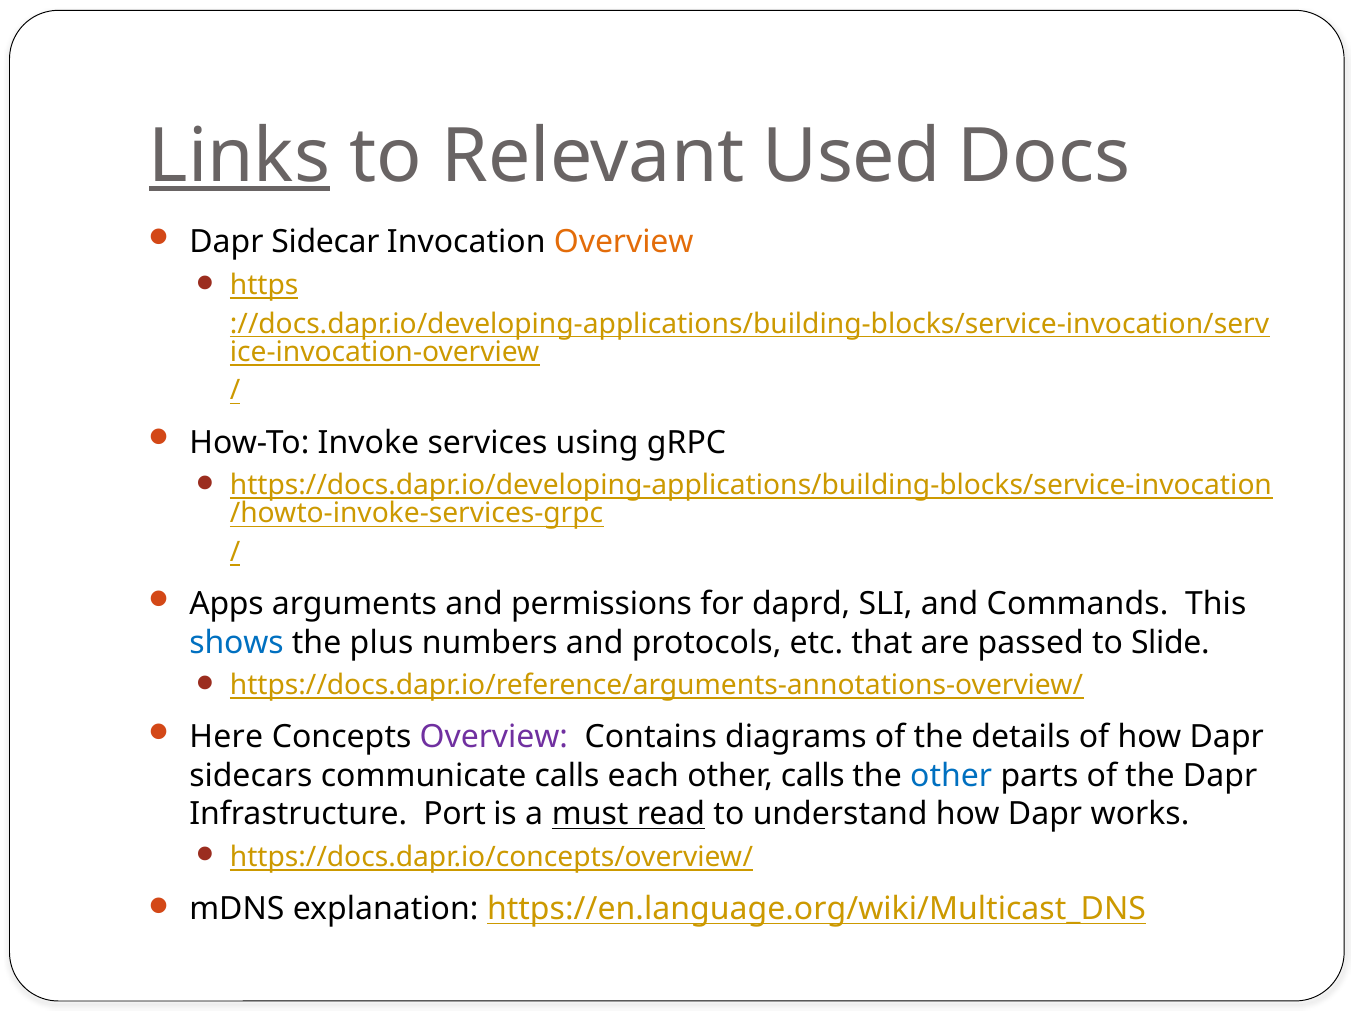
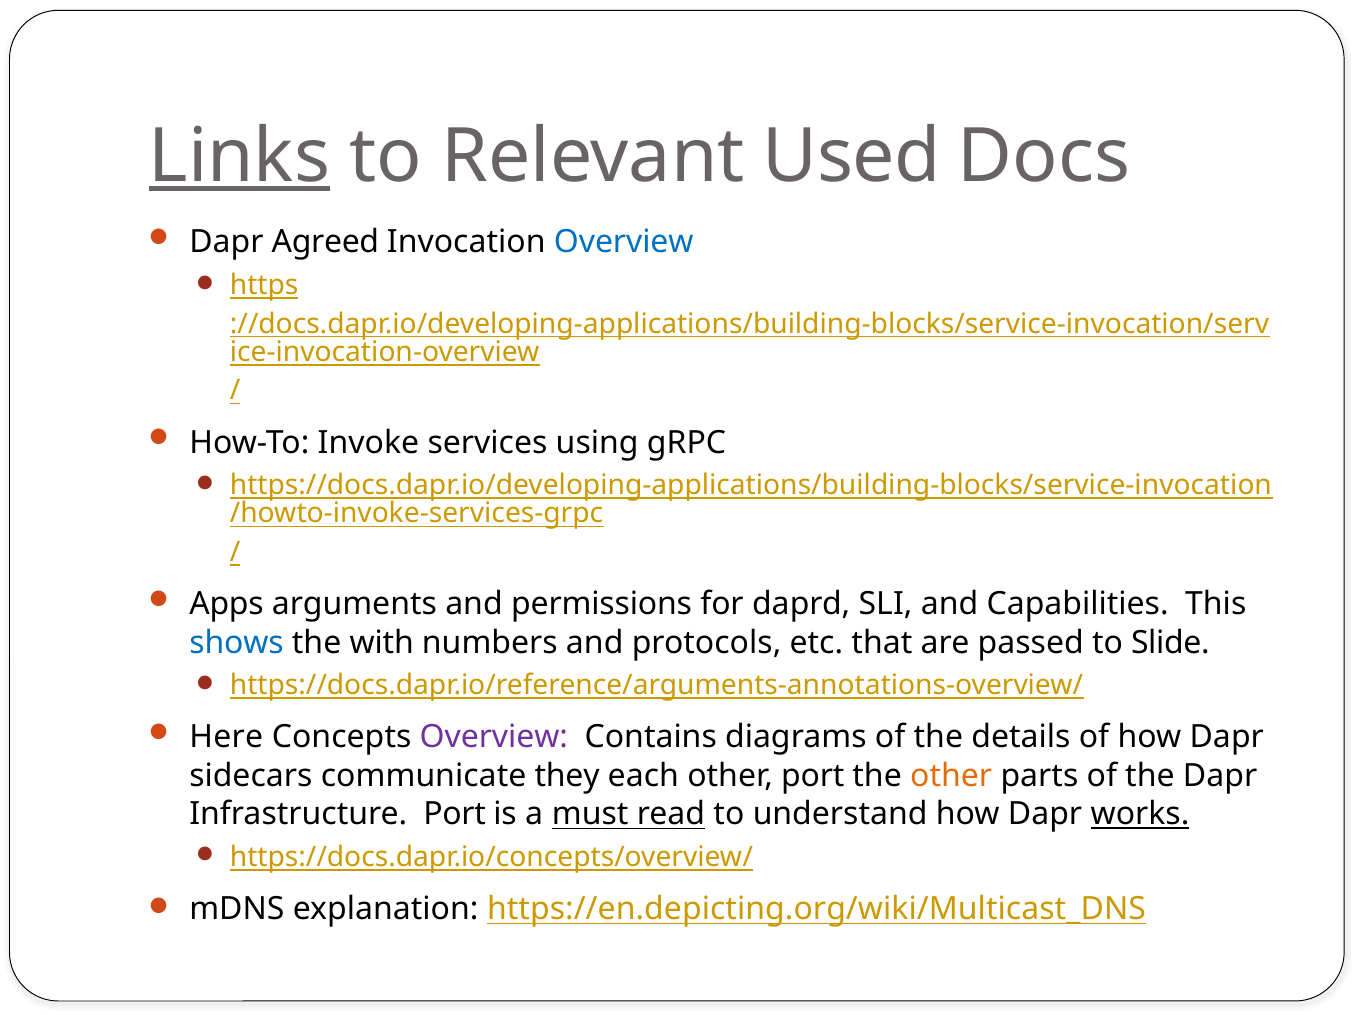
Sidecar: Sidecar -> Agreed (325, 242)
Overview colour: orange -> blue (624, 242)
Commands: Commands -> Capabilities (1078, 604)
plus: plus -> with (382, 643)
communicate calls: calls -> they (567, 776)
other calls: calls -> port (813, 776)
other colour: blue -> orange (951, 776)
works underline: none -> present (1140, 814)
https://en.language.org/wiki/Multicast_DNS: https://en.language.org/wiki/Multicast_DNS -> https://en.depicting.org/wiki/Multicast_DNS (816, 909)
